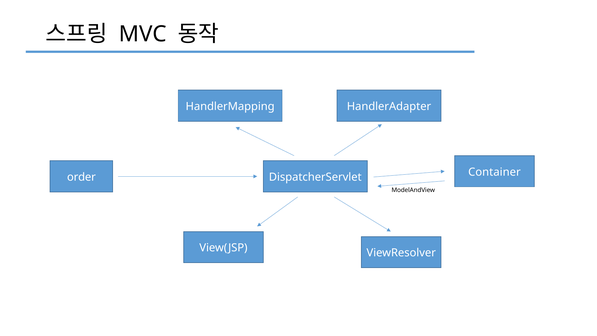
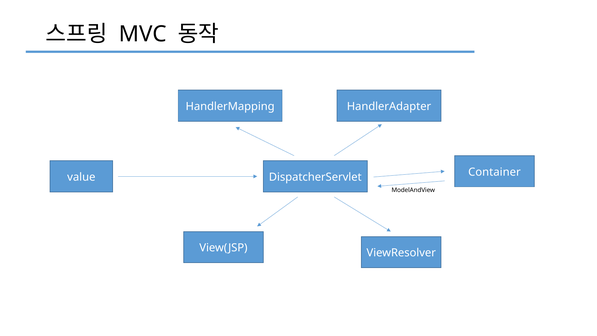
order: order -> value (81, 177)
